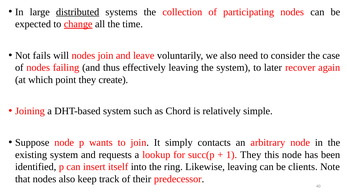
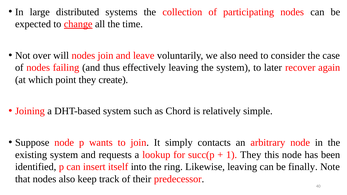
distributed underline: present -> none (78, 12)
fails: fails -> over (42, 56)
clients: clients -> finally (303, 167)
